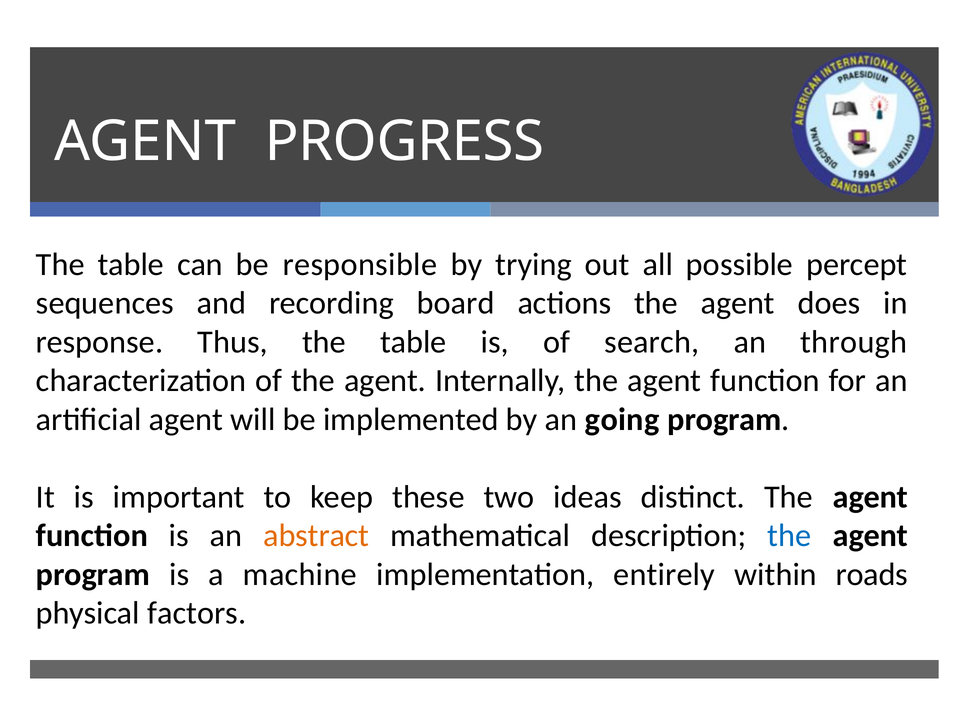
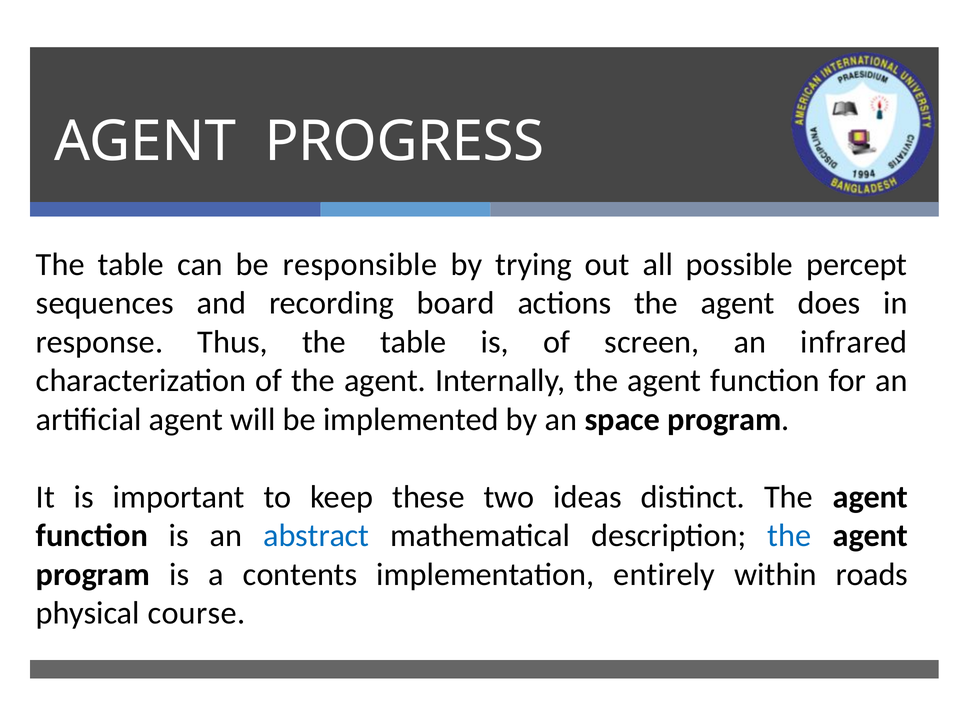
search: search -> screen (652, 342)
through: through -> infrared (854, 342)
going: going -> space (622, 419)
abstract colour: orange -> blue (316, 536)
machine: machine -> contents (300, 574)
factors: factors -> course (196, 613)
